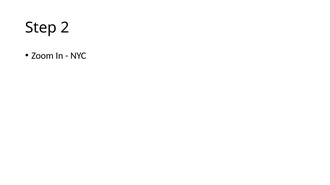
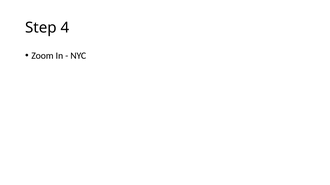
2: 2 -> 4 (65, 28)
